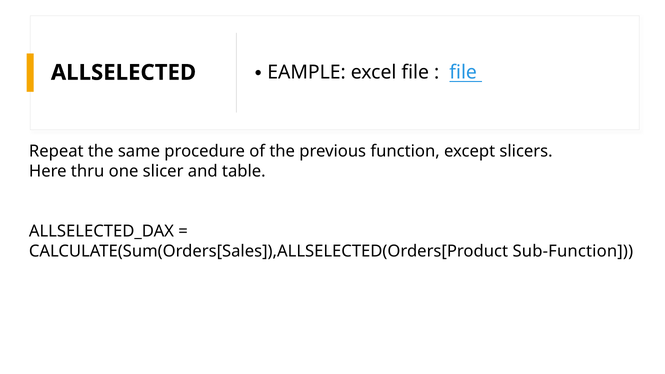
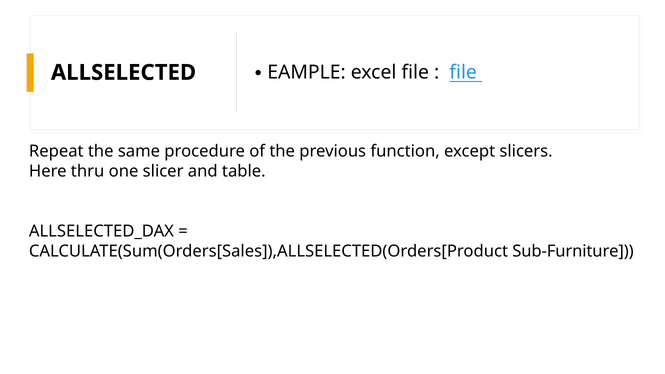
Sub-Function: Sub-Function -> Sub-Furniture (573, 251)
